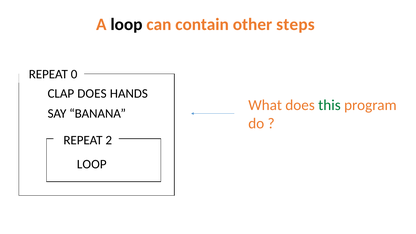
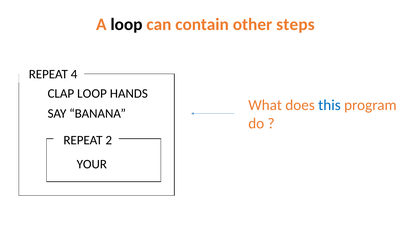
0: 0 -> 4 (74, 74)
CLAP DOES: DOES -> LOOP (92, 94)
this colour: green -> blue (329, 105)
LOOP: LOOP -> YOUR (92, 164)
